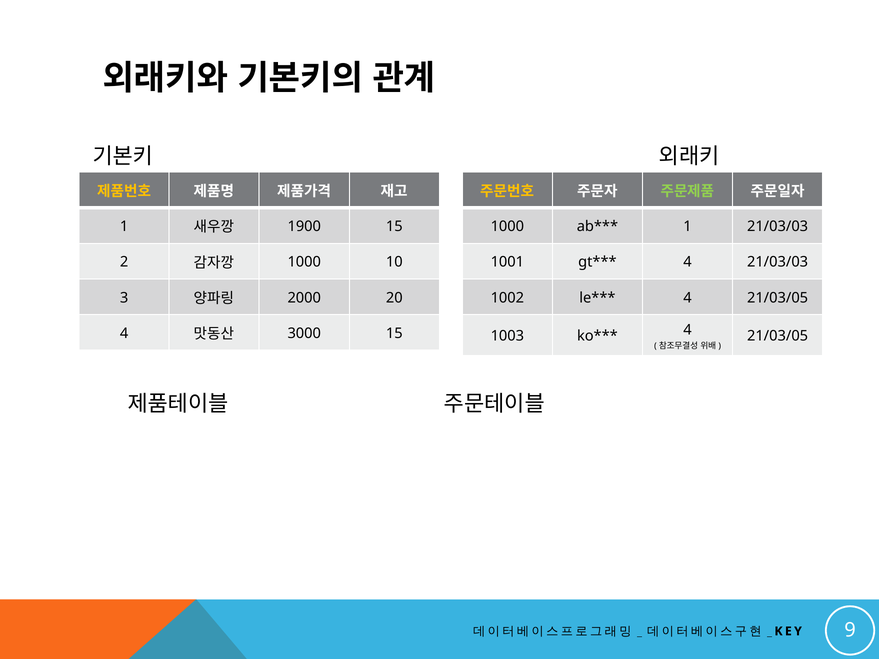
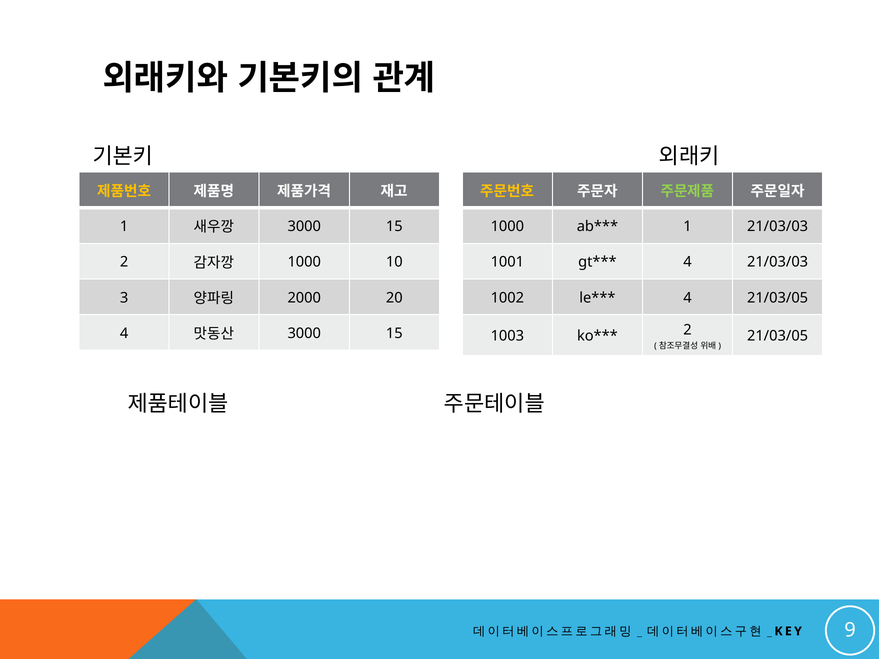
1900: 1900 -> 3000 (304, 227)
4: 4 -> 2 (688, 330)
